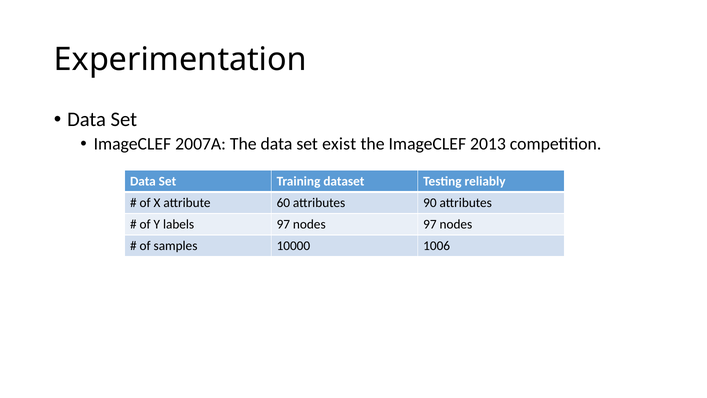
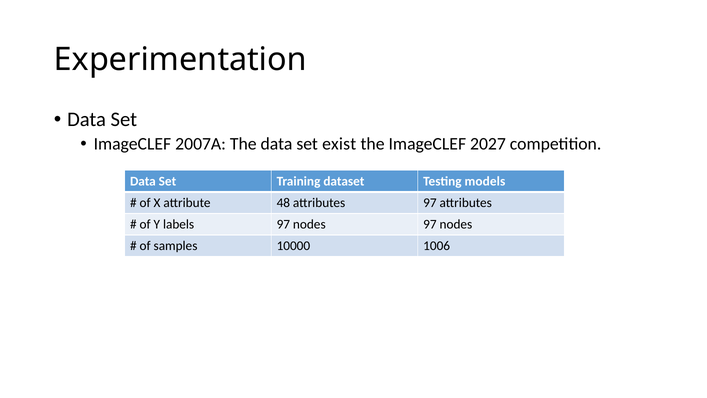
2013: 2013 -> 2027 (488, 144)
reliably: reliably -> models (485, 181)
60: 60 -> 48 (283, 203)
attributes 90: 90 -> 97 (430, 203)
